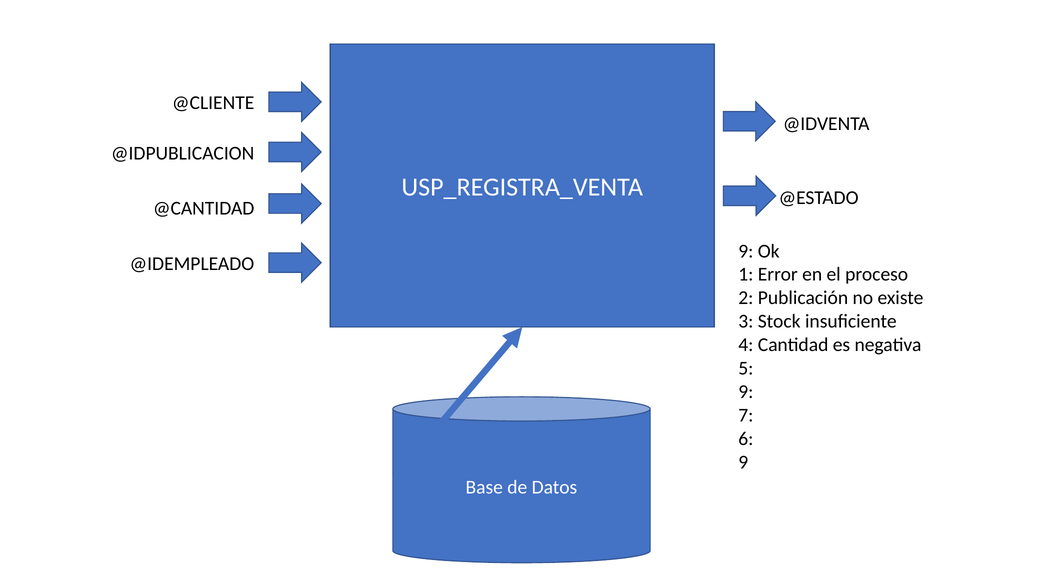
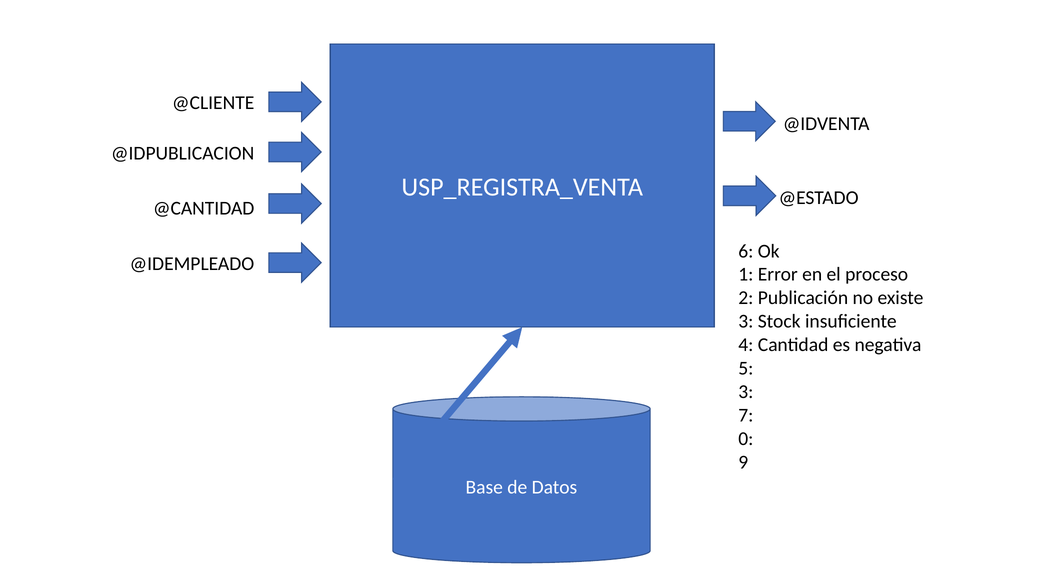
9: 9 -> 6 (746, 251)
9: 9 -> 3 (746, 392)
6: 6 -> 0 (746, 439)
